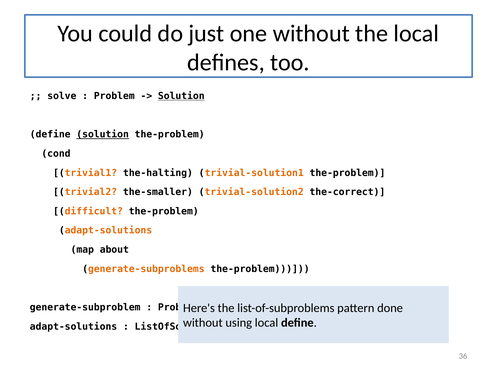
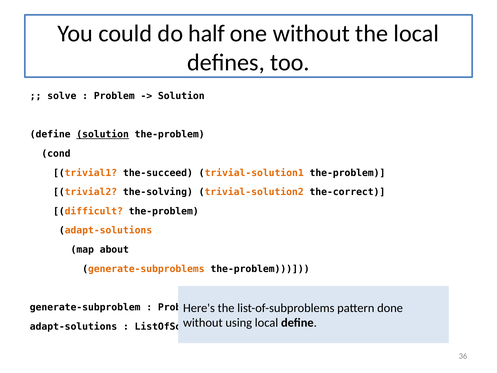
just: just -> half (207, 34)
Solution underline: present -> none (181, 96)
the-halting: the-halting -> the-succeed (158, 173)
the-smaller: the-smaller -> the-solving (158, 192)
